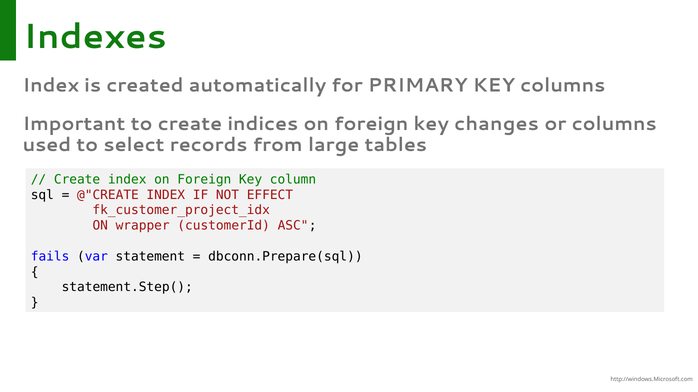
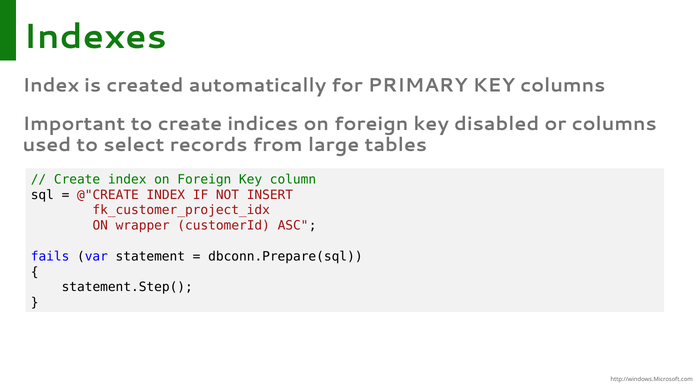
changes: changes -> disabled (497, 124)
EFFECT: EFFECT -> INSERT (270, 195)
